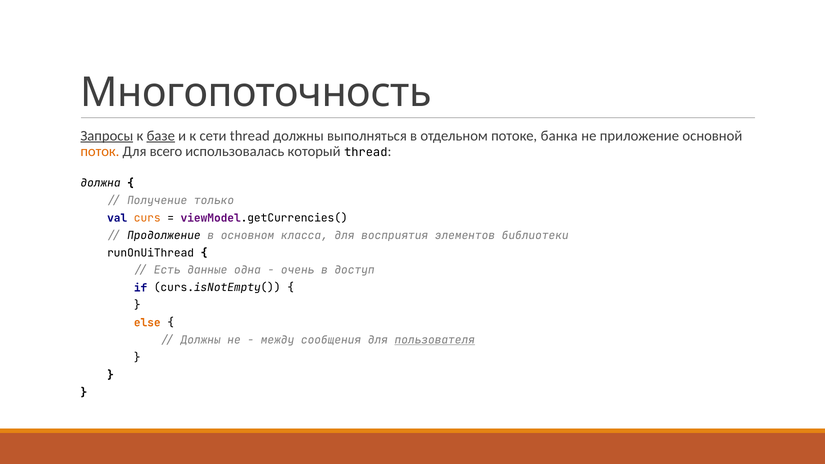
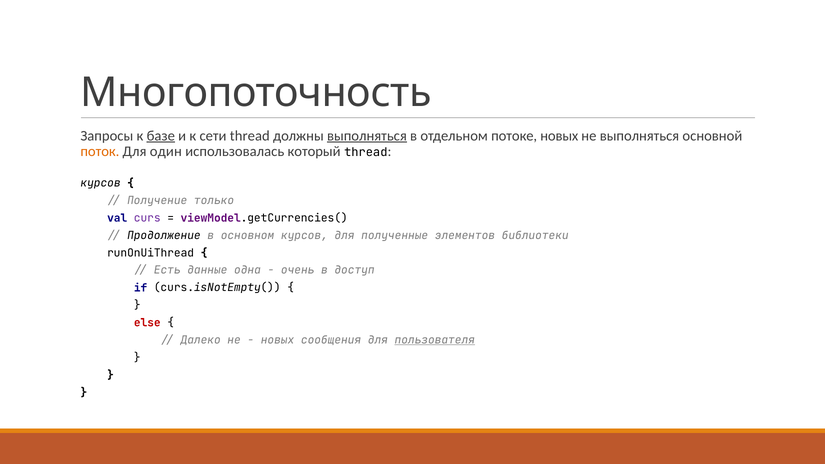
Запросы underline: present -> none (107, 136)
выполняться underline: none -> present (367, 136)
потоке банка: банка -> новых (559, 136)
не приложение: приложение -> выполняться (639, 136)
всего: всего -> один (166, 152)
должна: должна -> курсов (101, 183)
curs colour: orange -> purple (147, 218)
основном класса: класса -> курсов (304, 235)
восприятия: восприятия -> полученные (395, 235)
else colour: orange -> red (147, 323)
Должны: Должны -> Далеко (201, 340)
между: между -> новых (278, 340)
